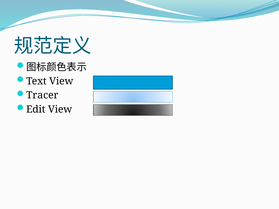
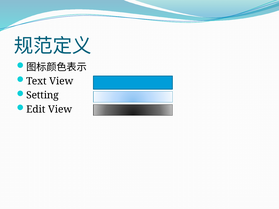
Tracer: Tracer -> Setting (43, 95)
